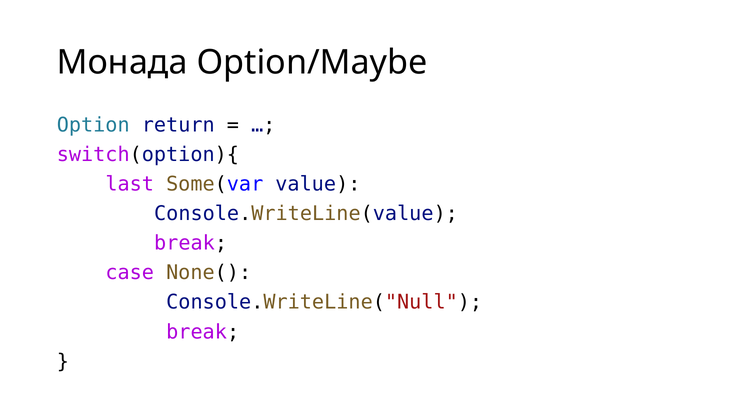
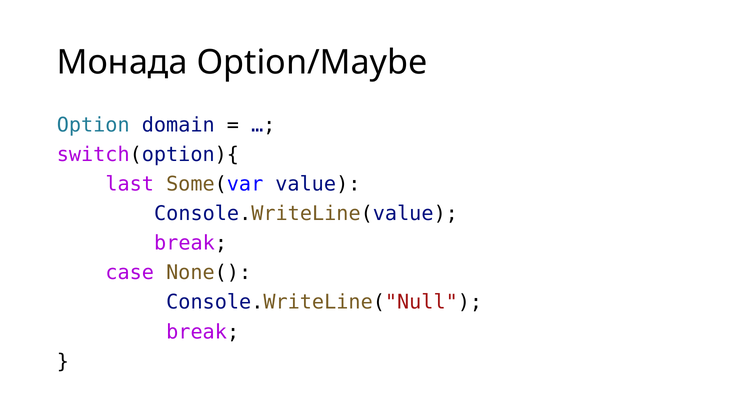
return: return -> domain (178, 125)
